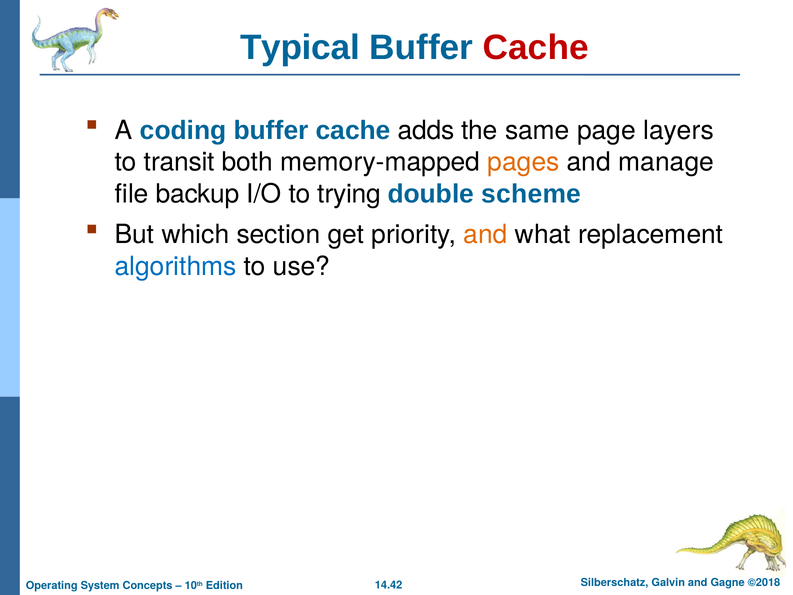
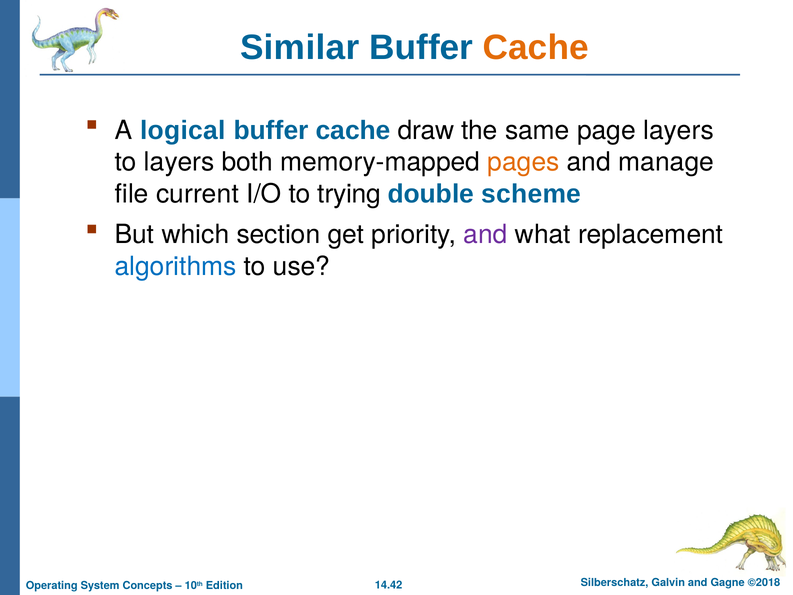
Typical: Typical -> Similar (300, 47)
Cache colour: red -> orange (536, 47)
coding: coding -> logical (183, 130)
adds: adds -> draw (426, 130)
to transit: transit -> layers (179, 162)
backup: backup -> current (197, 194)
and colour: orange -> purple (486, 235)
